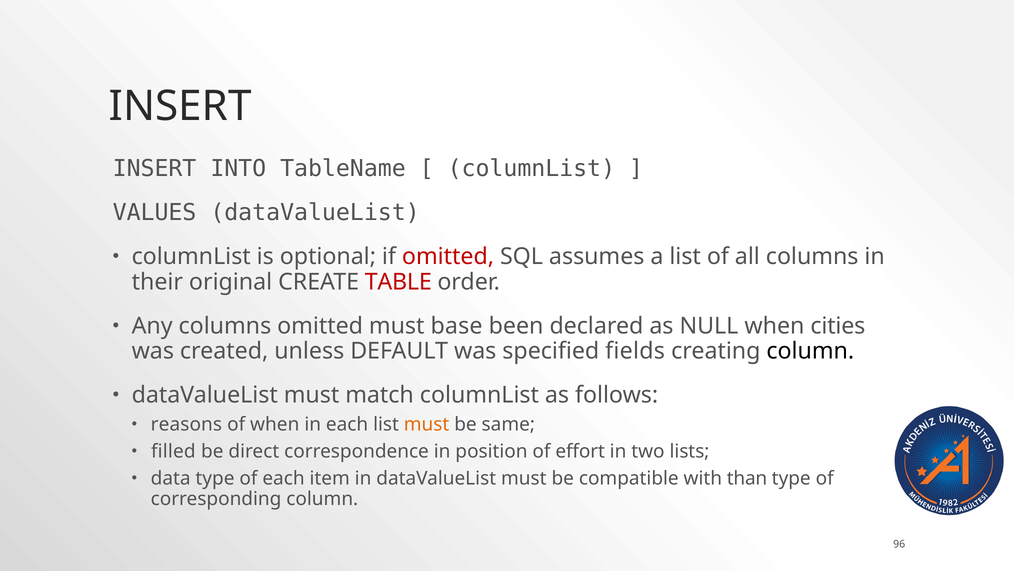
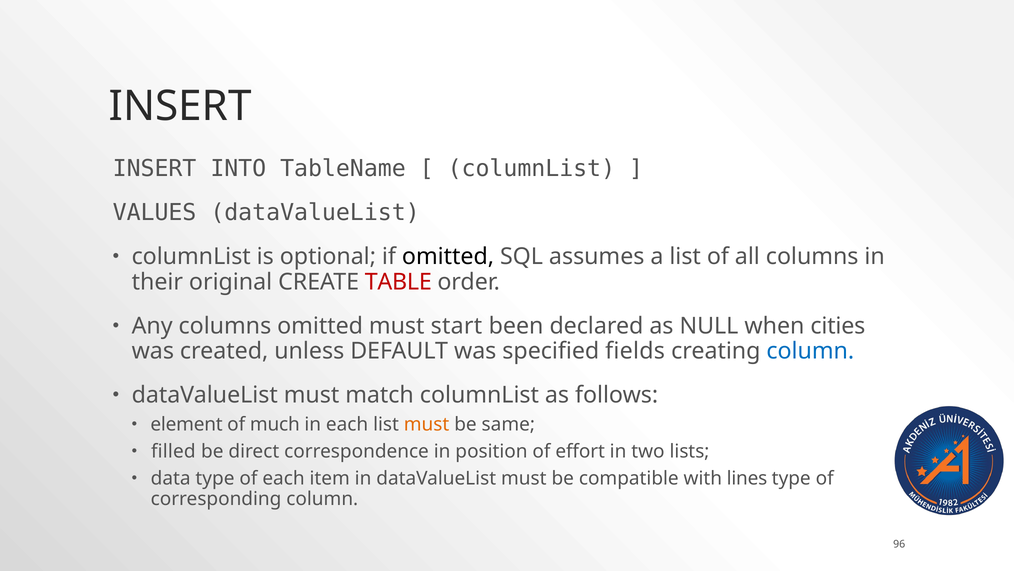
omitted colour: red -> black (448, 257)
base: base -> start (456, 326)
column colour: black -> blue (810, 351)
reasons: reasons -> element (187, 424)
of when: when -> much (275, 424)
than: than -> lines (747, 478)
